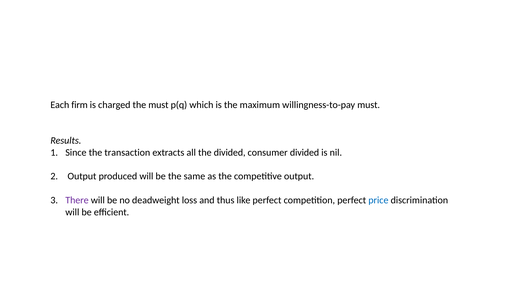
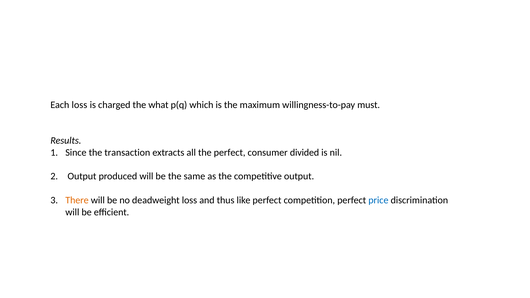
Each firm: firm -> loss (79, 105)
the must: must -> what (158, 105)
the divided: divided -> perfect (230, 153)
There colour: purple -> orange (77, 200)
